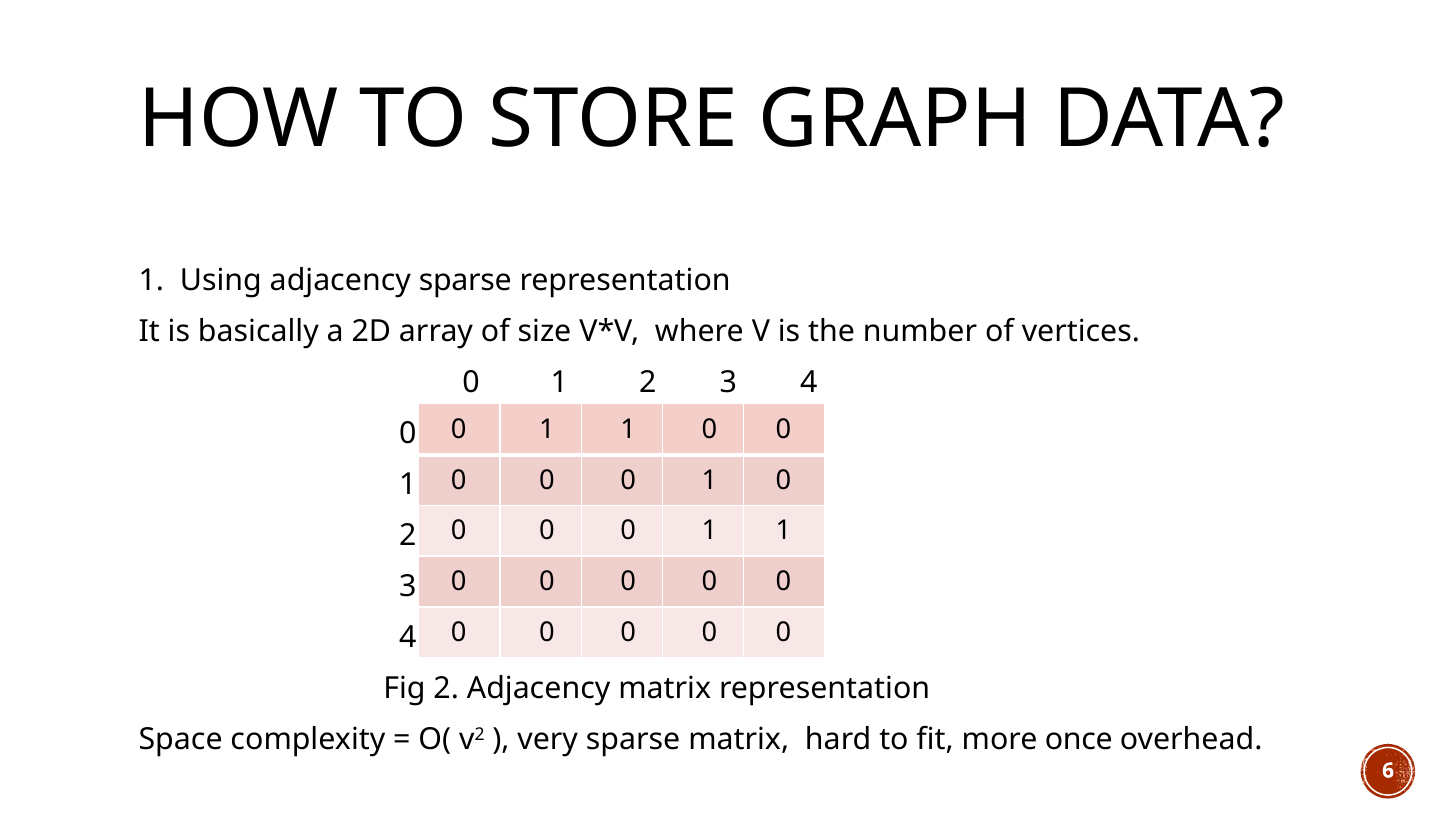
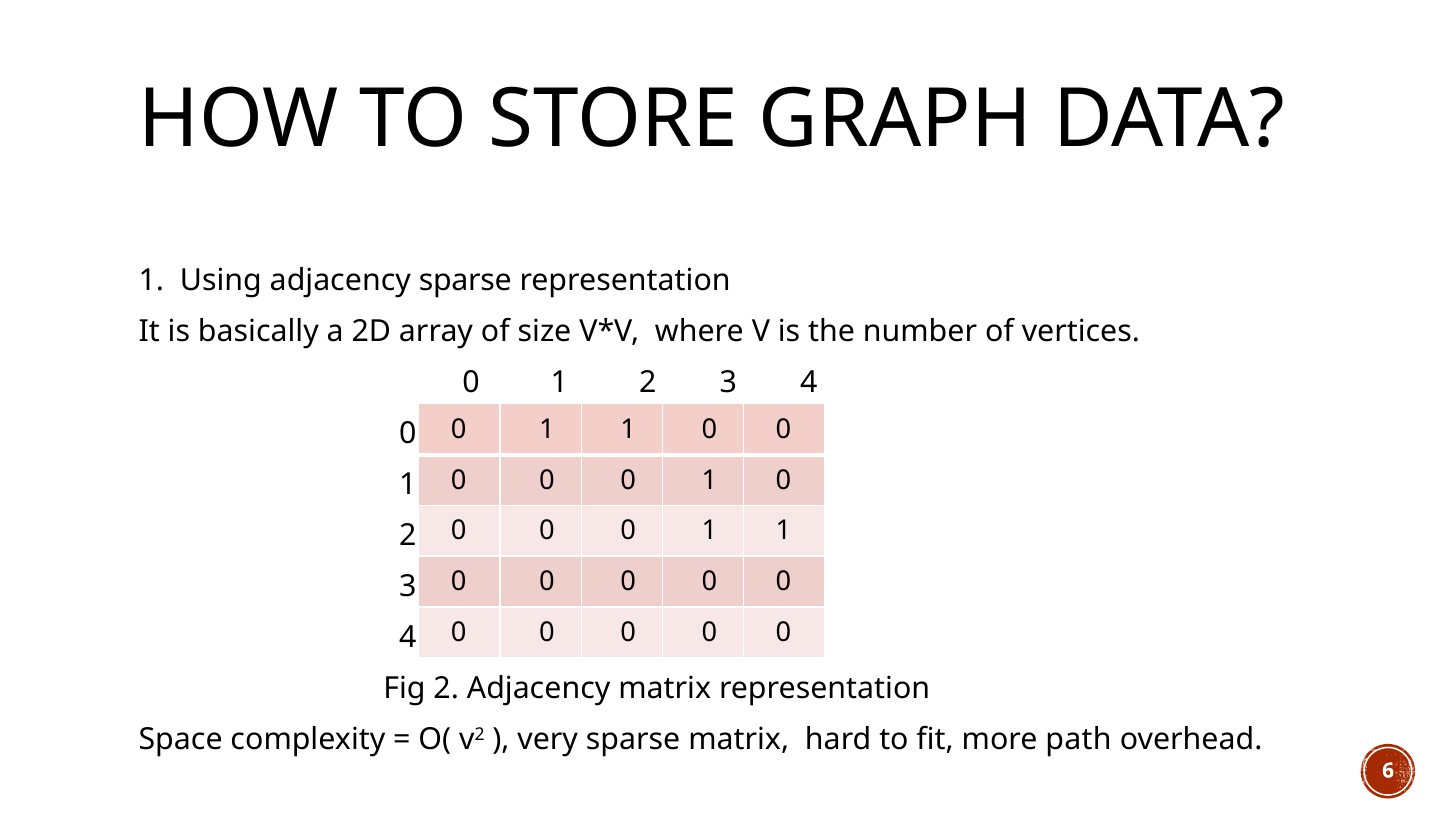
once: once -> path (1079, 739)
